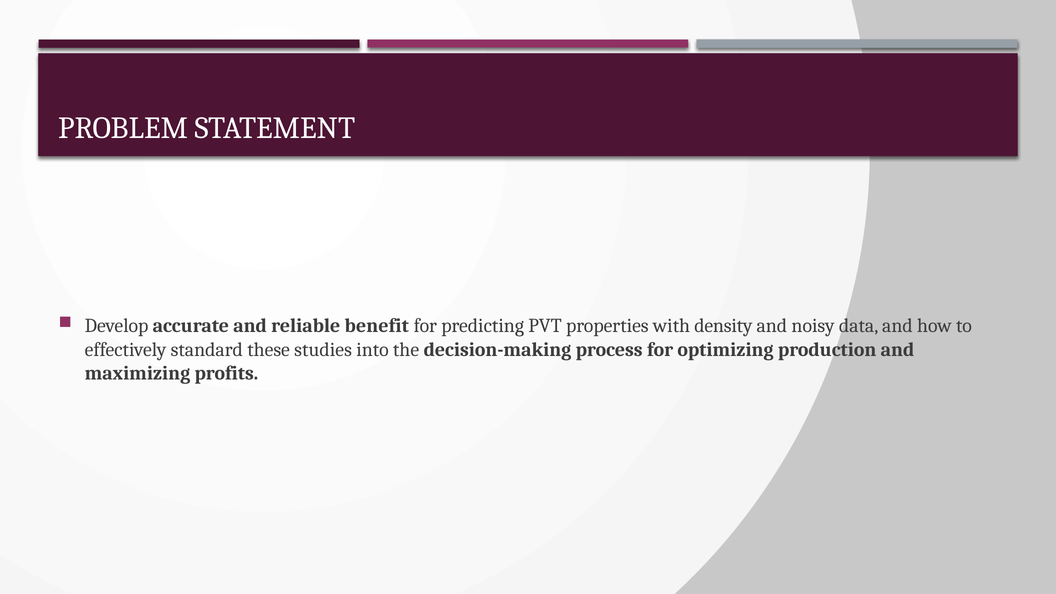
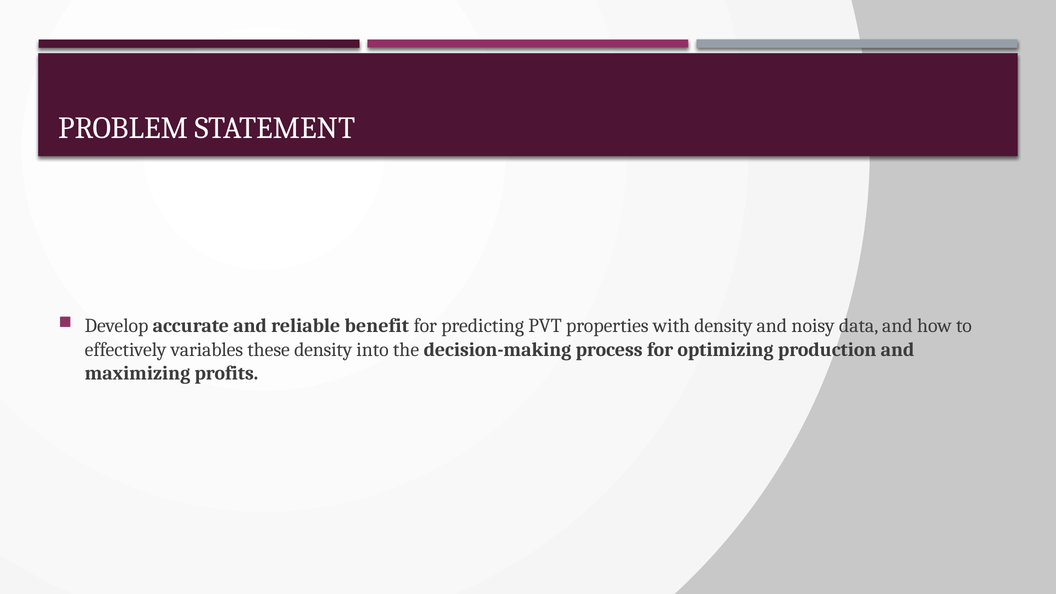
standard: standard -> variables (207, 350)
these studies: studies -> density (323, 350)
